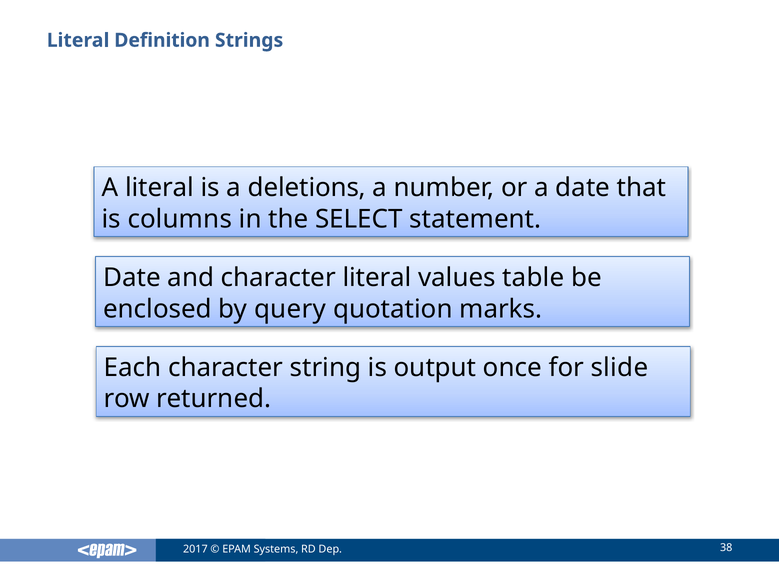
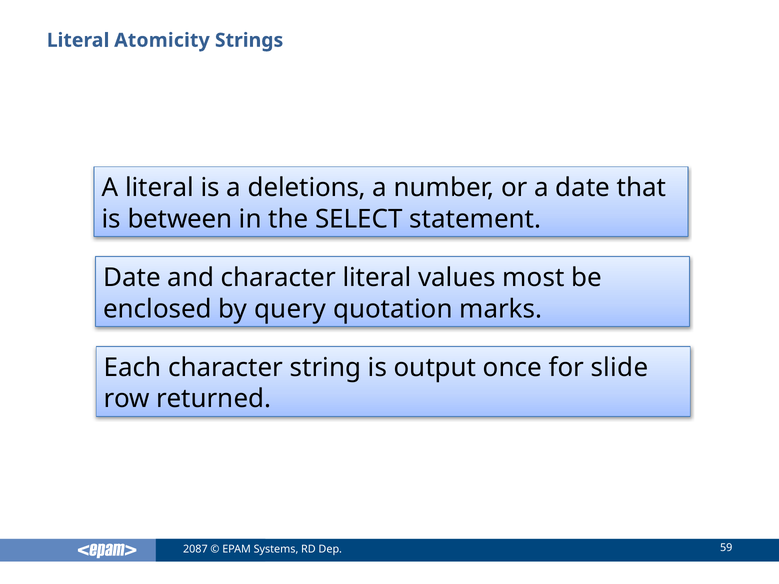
Definition: Definition -> Atomicity (162, 40)
columns: columns -> between (180, 219)
table: table -> most (533, 278)
2017: 2017 -> 2087 (195, 549)
38: 38 -> 59 (726, 548)
